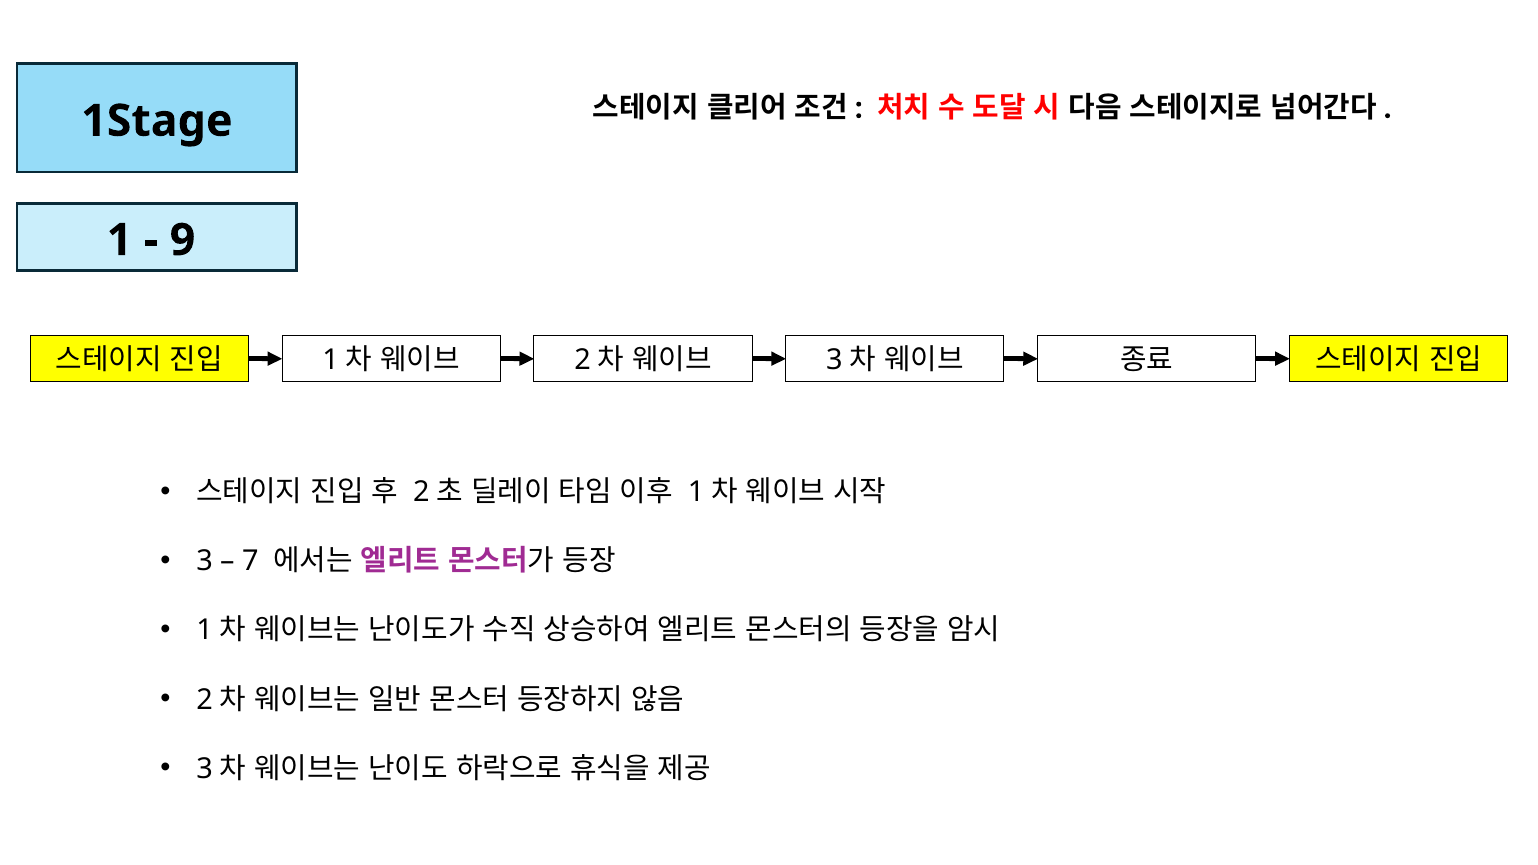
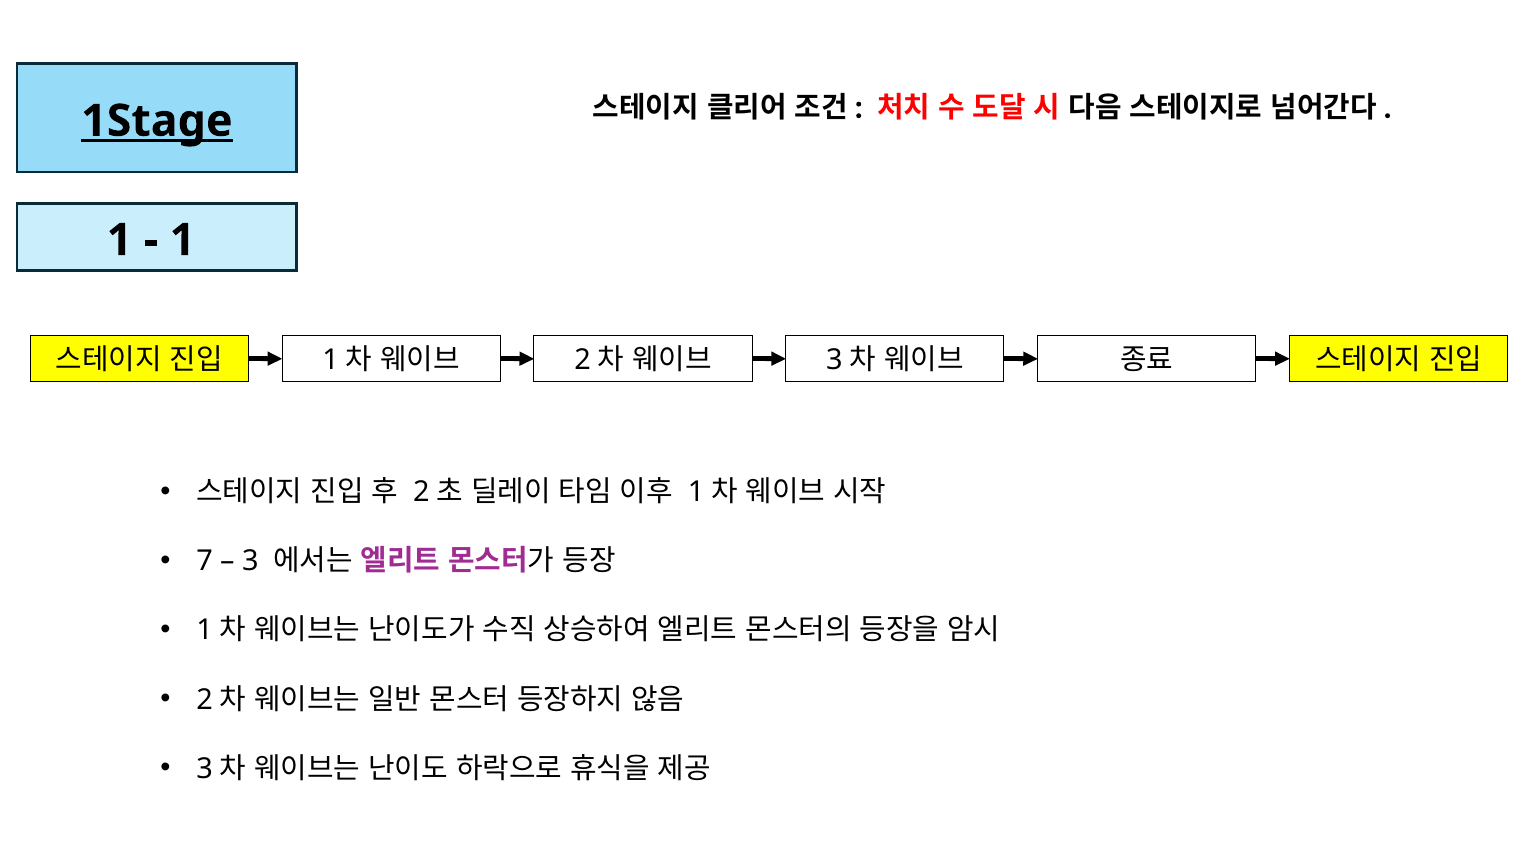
1Stage underline: none -> present (157, 121)
9: 9 -> 1 (183, 240)
3: 3 -> 7 (205, 561)
7: 7 -> 3 (250, 561)
